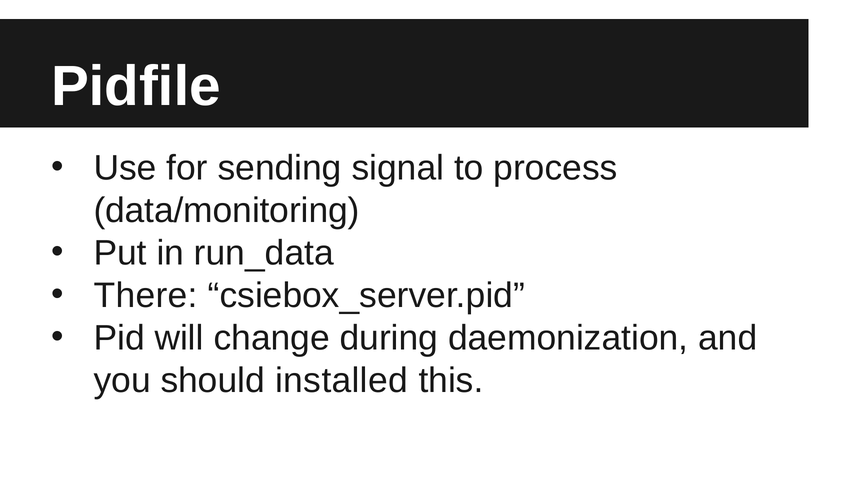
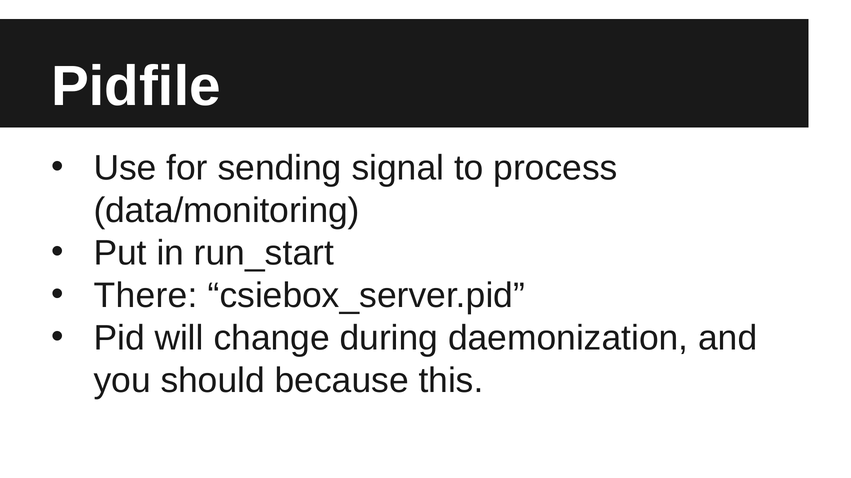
run_data: run_data -> run_start (264, 253)
installed: installed -> because (342, 381)
